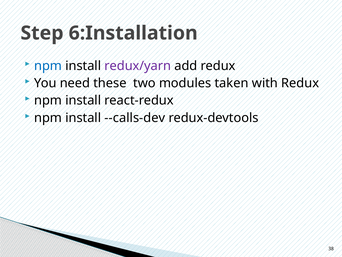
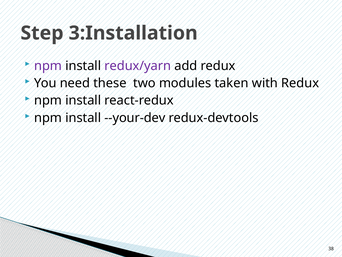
6:Installation: 6:Installation -> 3:Installation (133, 33)
npm colour: blue -> purple (48, 66)
--calls-dev: --calls-dev -> --your-dev (135, 118)
